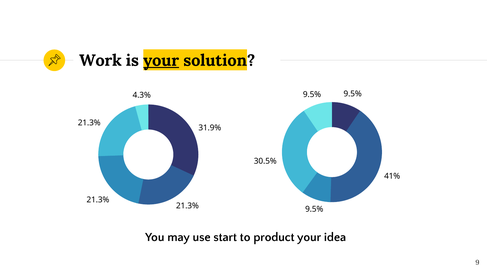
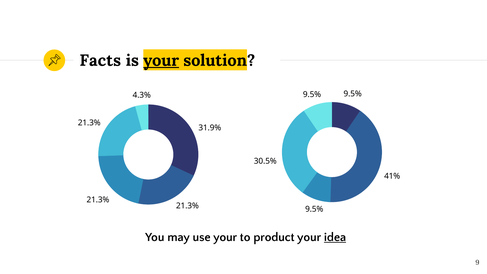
Work: Work -> Facts (100, 60)
use start: start -> your (225, 237)
idea underline: none -> present (335, 237)
